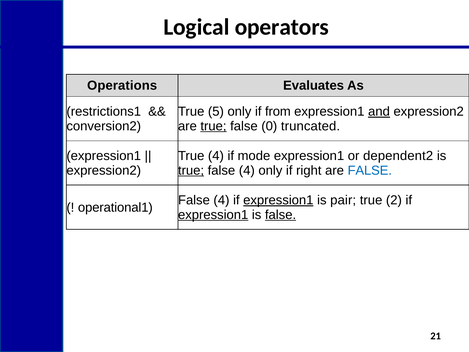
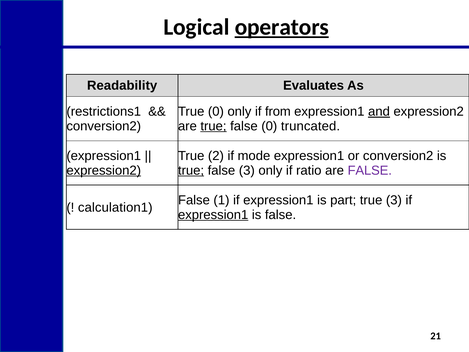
operators underline: none -> present (282, 27)
Operations: Operations -> Readability (122, 86)
True 5: 5 -> 0 (216, 112)
True 4: 4 -> 2 (216, 156)
or dependent2: dependent2 -> conversion2 (398, 156)
expression2 underline: none -> present (104, 170)
4: 4 -> 3 (247, 170)
right: right -> ratio (309, 170)
FALSE colour: blue -> purple (370, 170)
4: 4 -> 1 (221, 200)
expression1 underline: present -> none (278, 200)
pair: pair -> part (343, 200)
true 2: 2 -> 3 (394, 200)
operational1: operational1 -> calculation1 (115, 207)
false underline: present -> none (281, 215)
